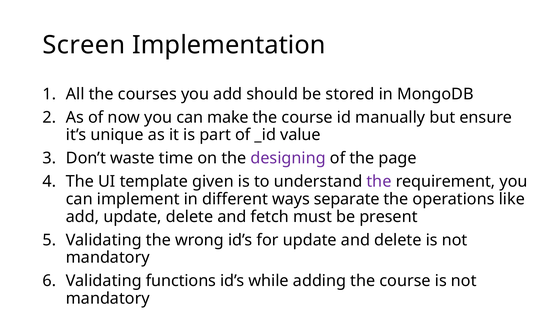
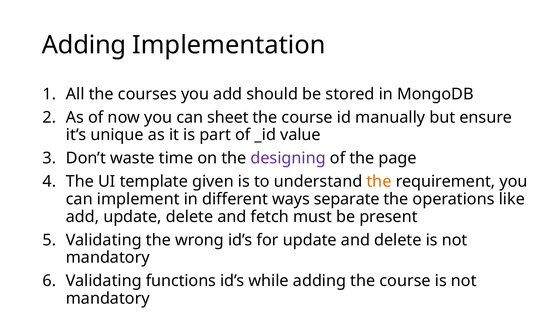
Screen: Screen -> Adding (84, 45)
make: make -> sheet (228, 117)
the colour: purple -> orange (379, 181)
